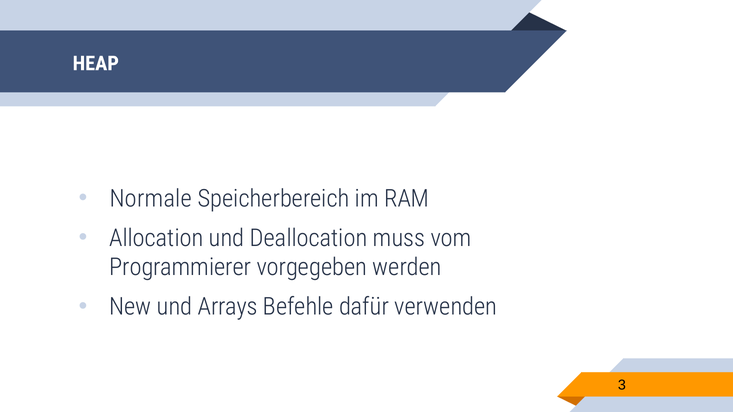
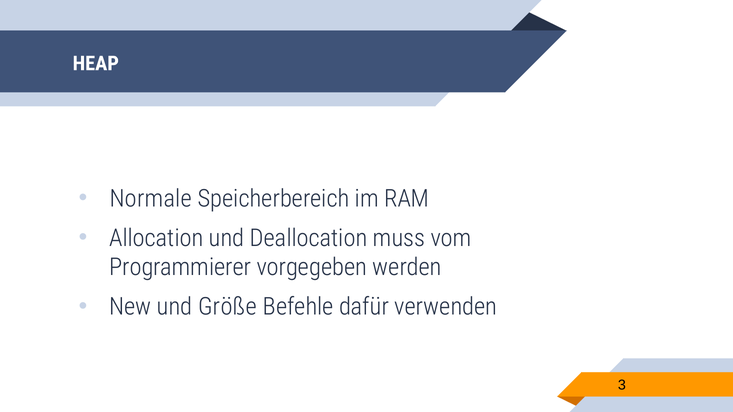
Arrays: Arrays -> Größe (228, 307)
